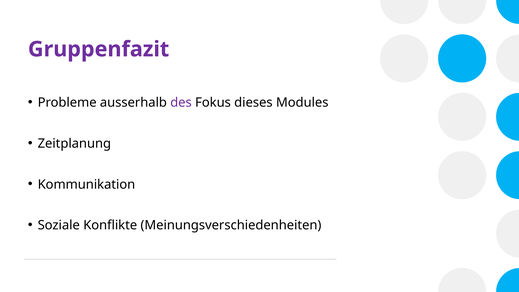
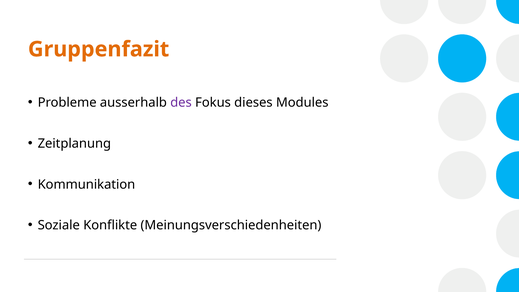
Gruppenfazit colour: purple -> orange (99, 49)
